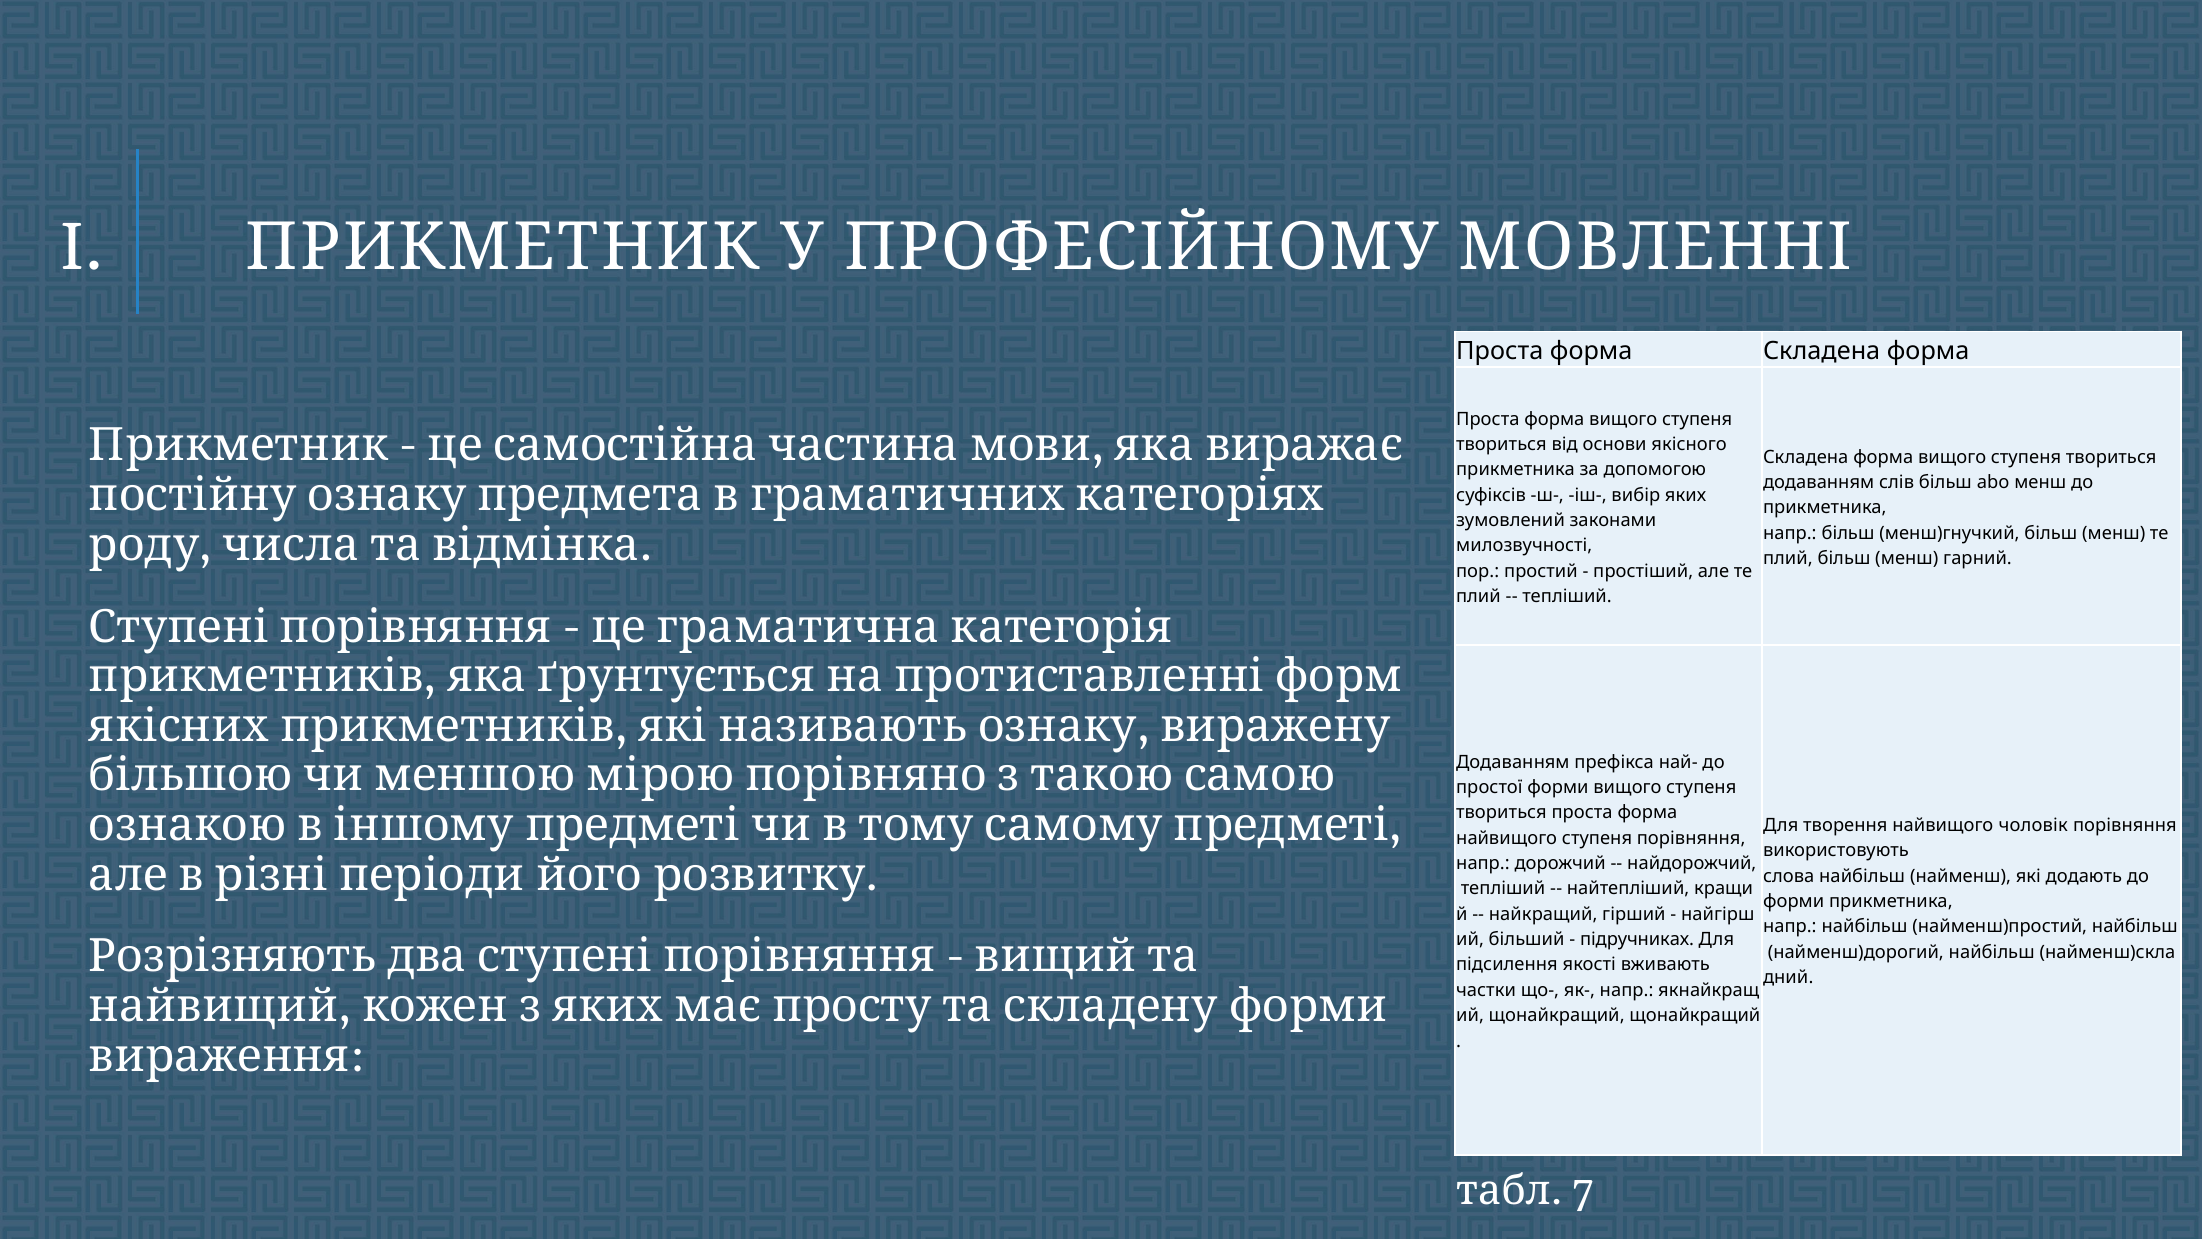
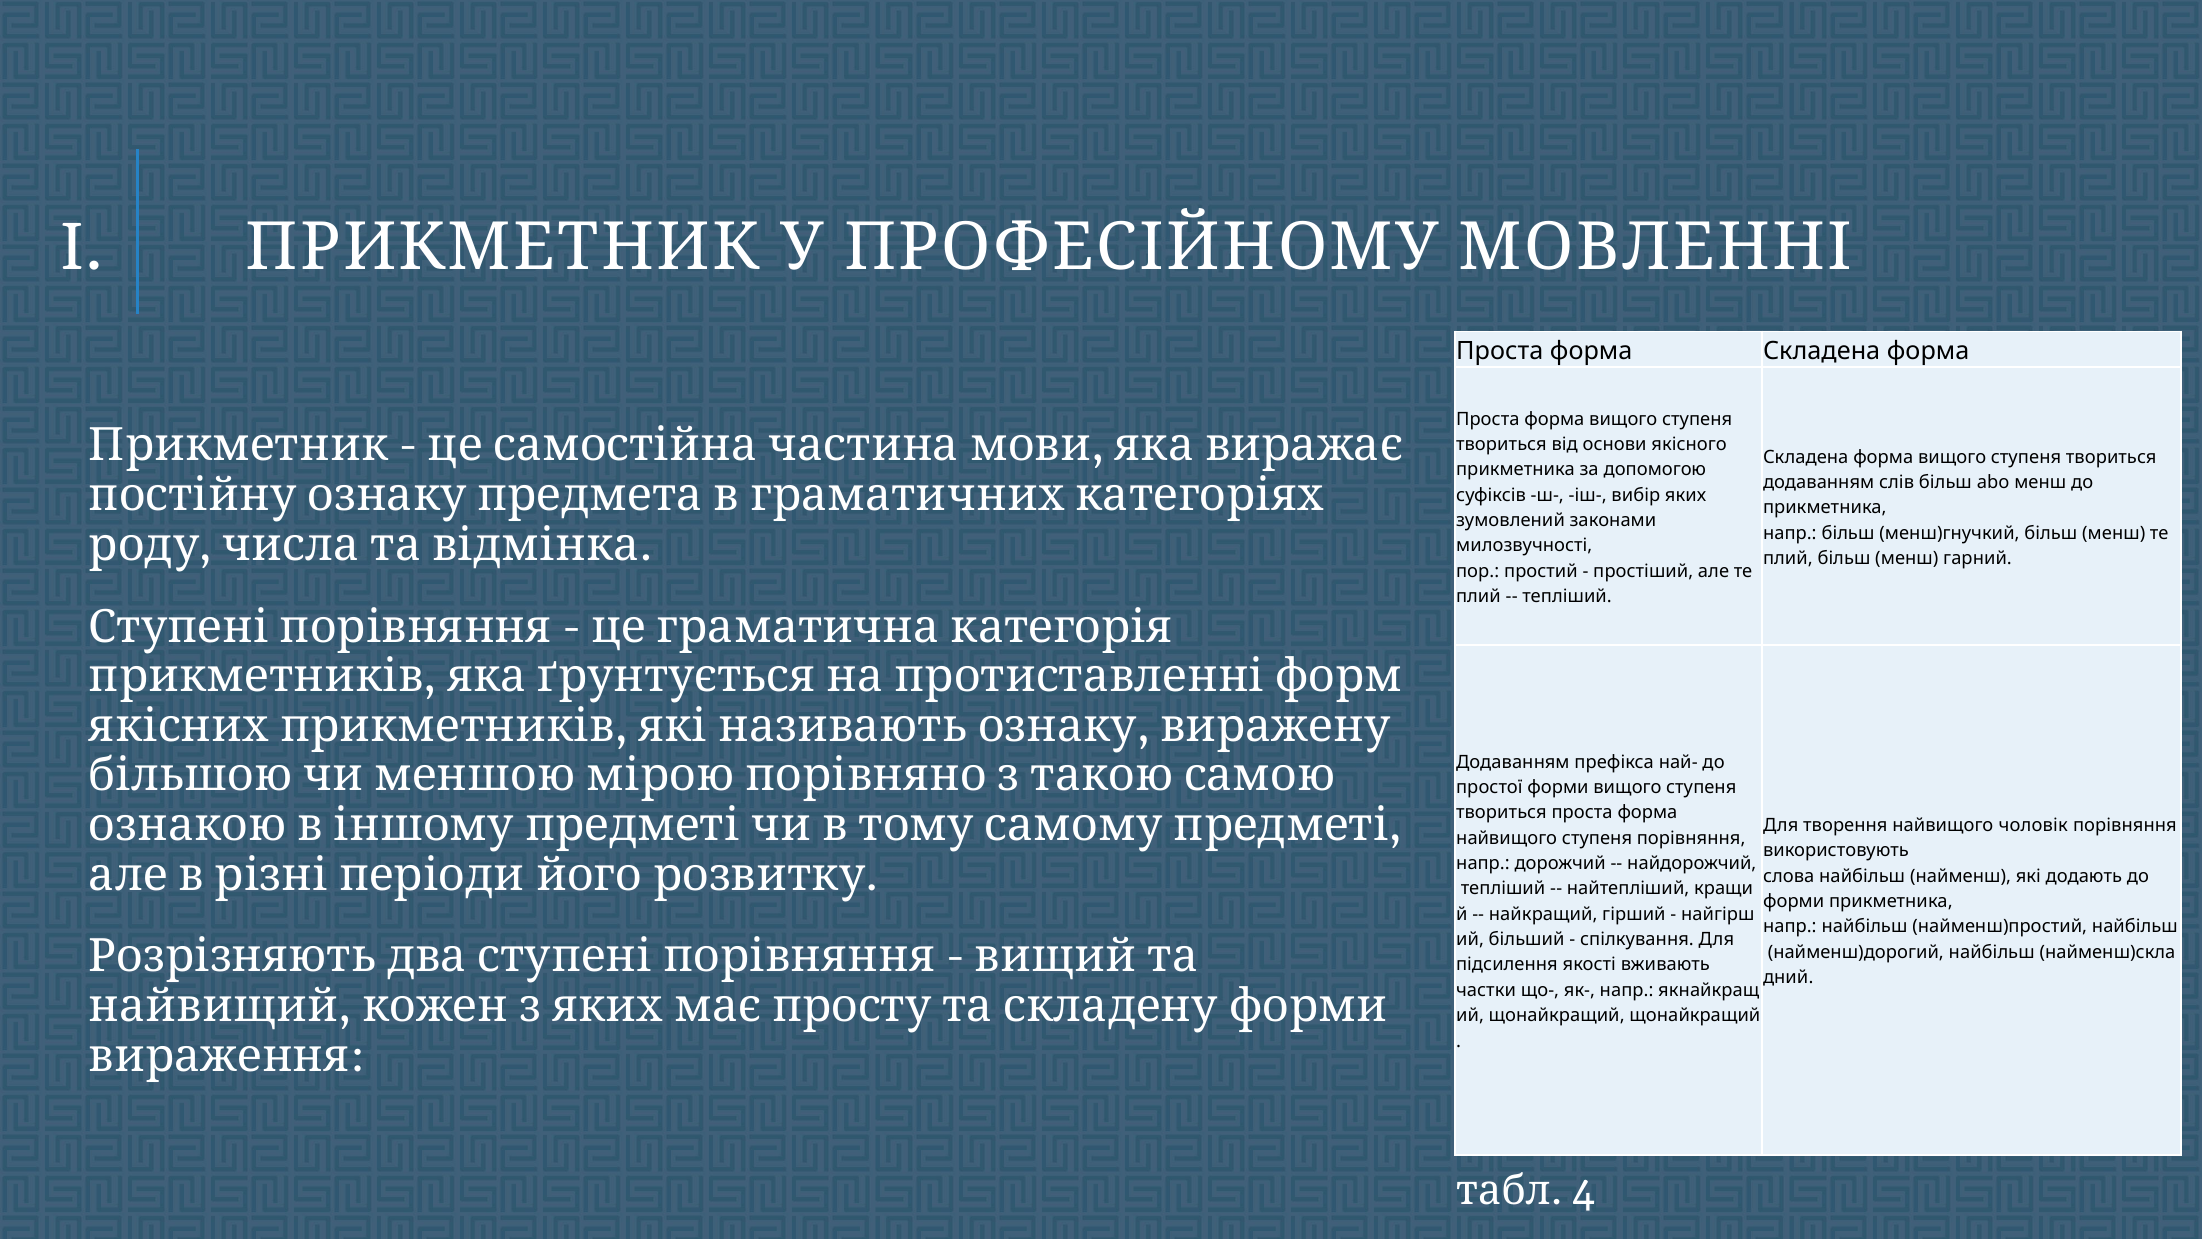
підручниках: підручниках -> спілкування (1637, 939)
7: 7 -> 4 (1584, 1190)
